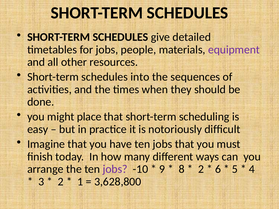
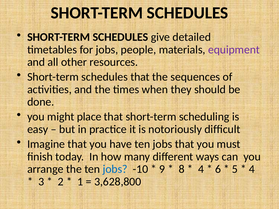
schedules into: into -> that (140, 77)
jobs colour: purple -> blue (115, 169)
2: 2 -> 4 (201, 169)
